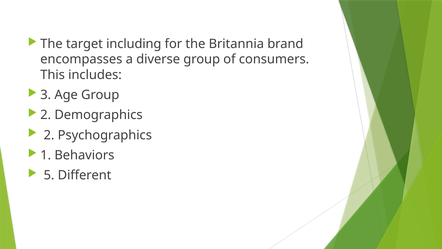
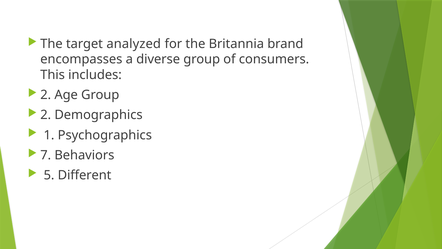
including: including -> analyzed (134, 44)
3: 3 -> 2 (46, 95)
2: 2 -> 1 (49, 135)
1: 1 -> 7 (46, 155)
